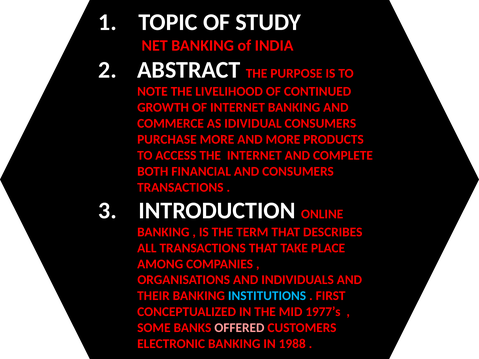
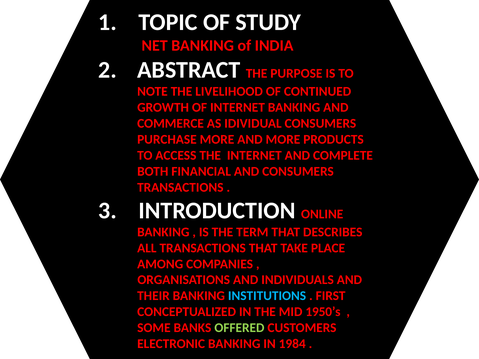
1977’s: 1977’s -> 1950’s (323, 312)
OFFERED colour: pink -> light green (239, 328)
1988: 1988 -> 1984 (292, 344)
